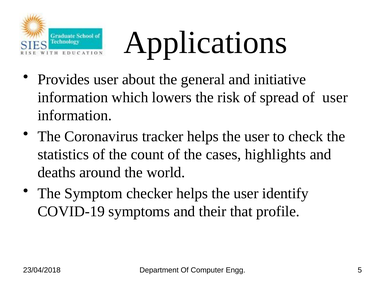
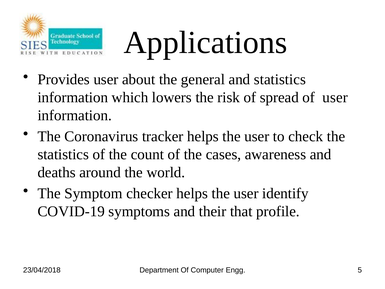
and initiative: initiative -> statistics (280, 79)
highlights: highlights -> awareness (275, 154)
